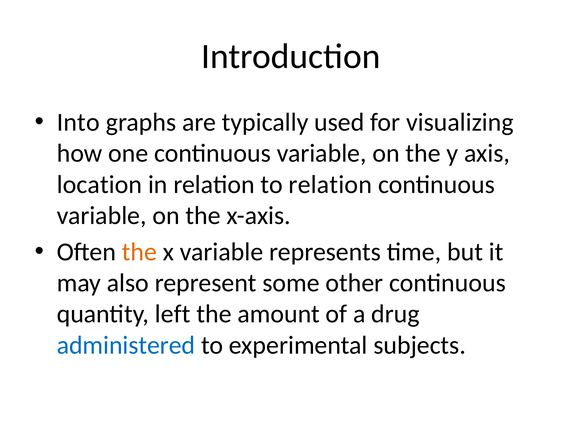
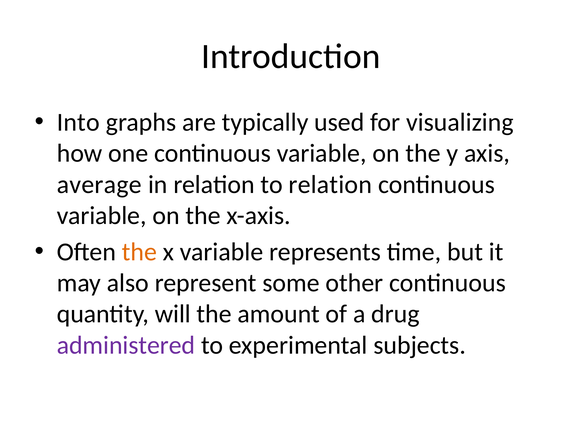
location: location -> average (99, 184)
left: left -> will (173, 314)
administered colour: blue -> purple (126, 345)
